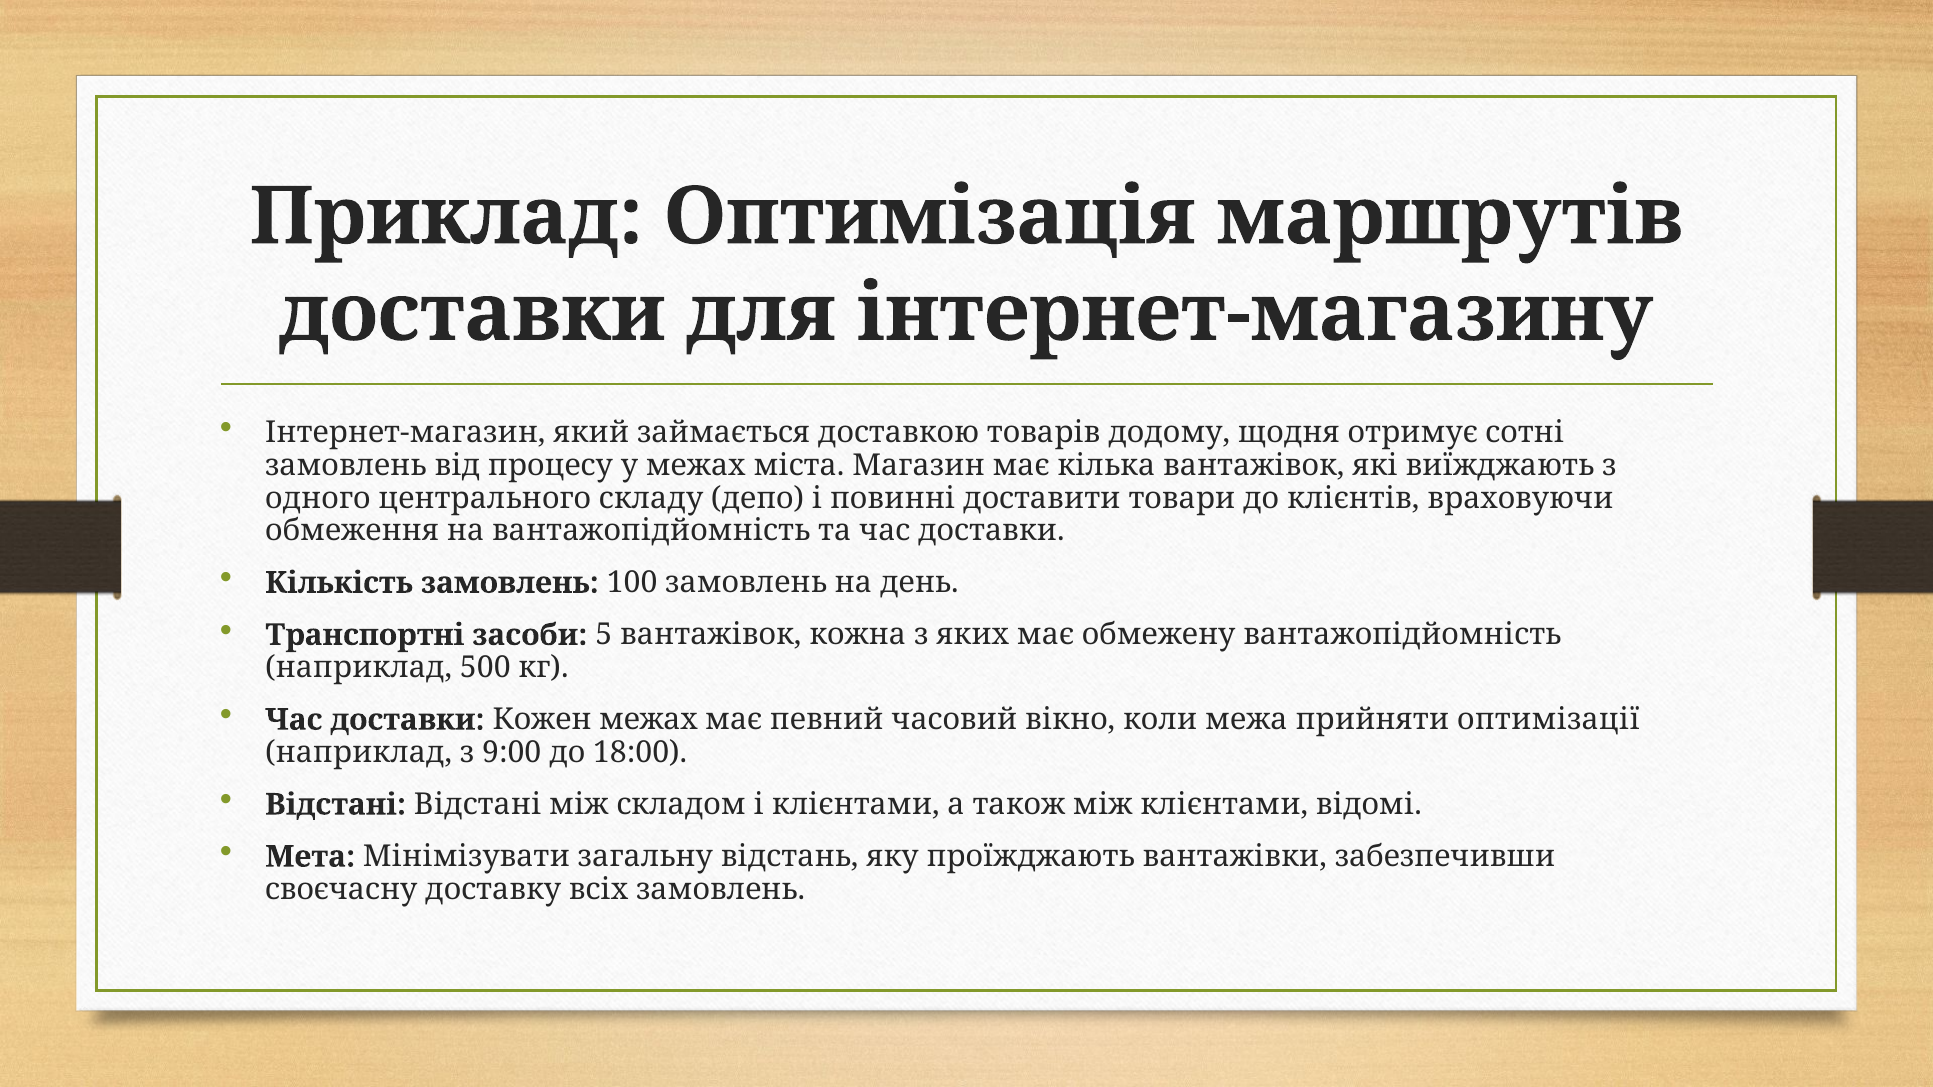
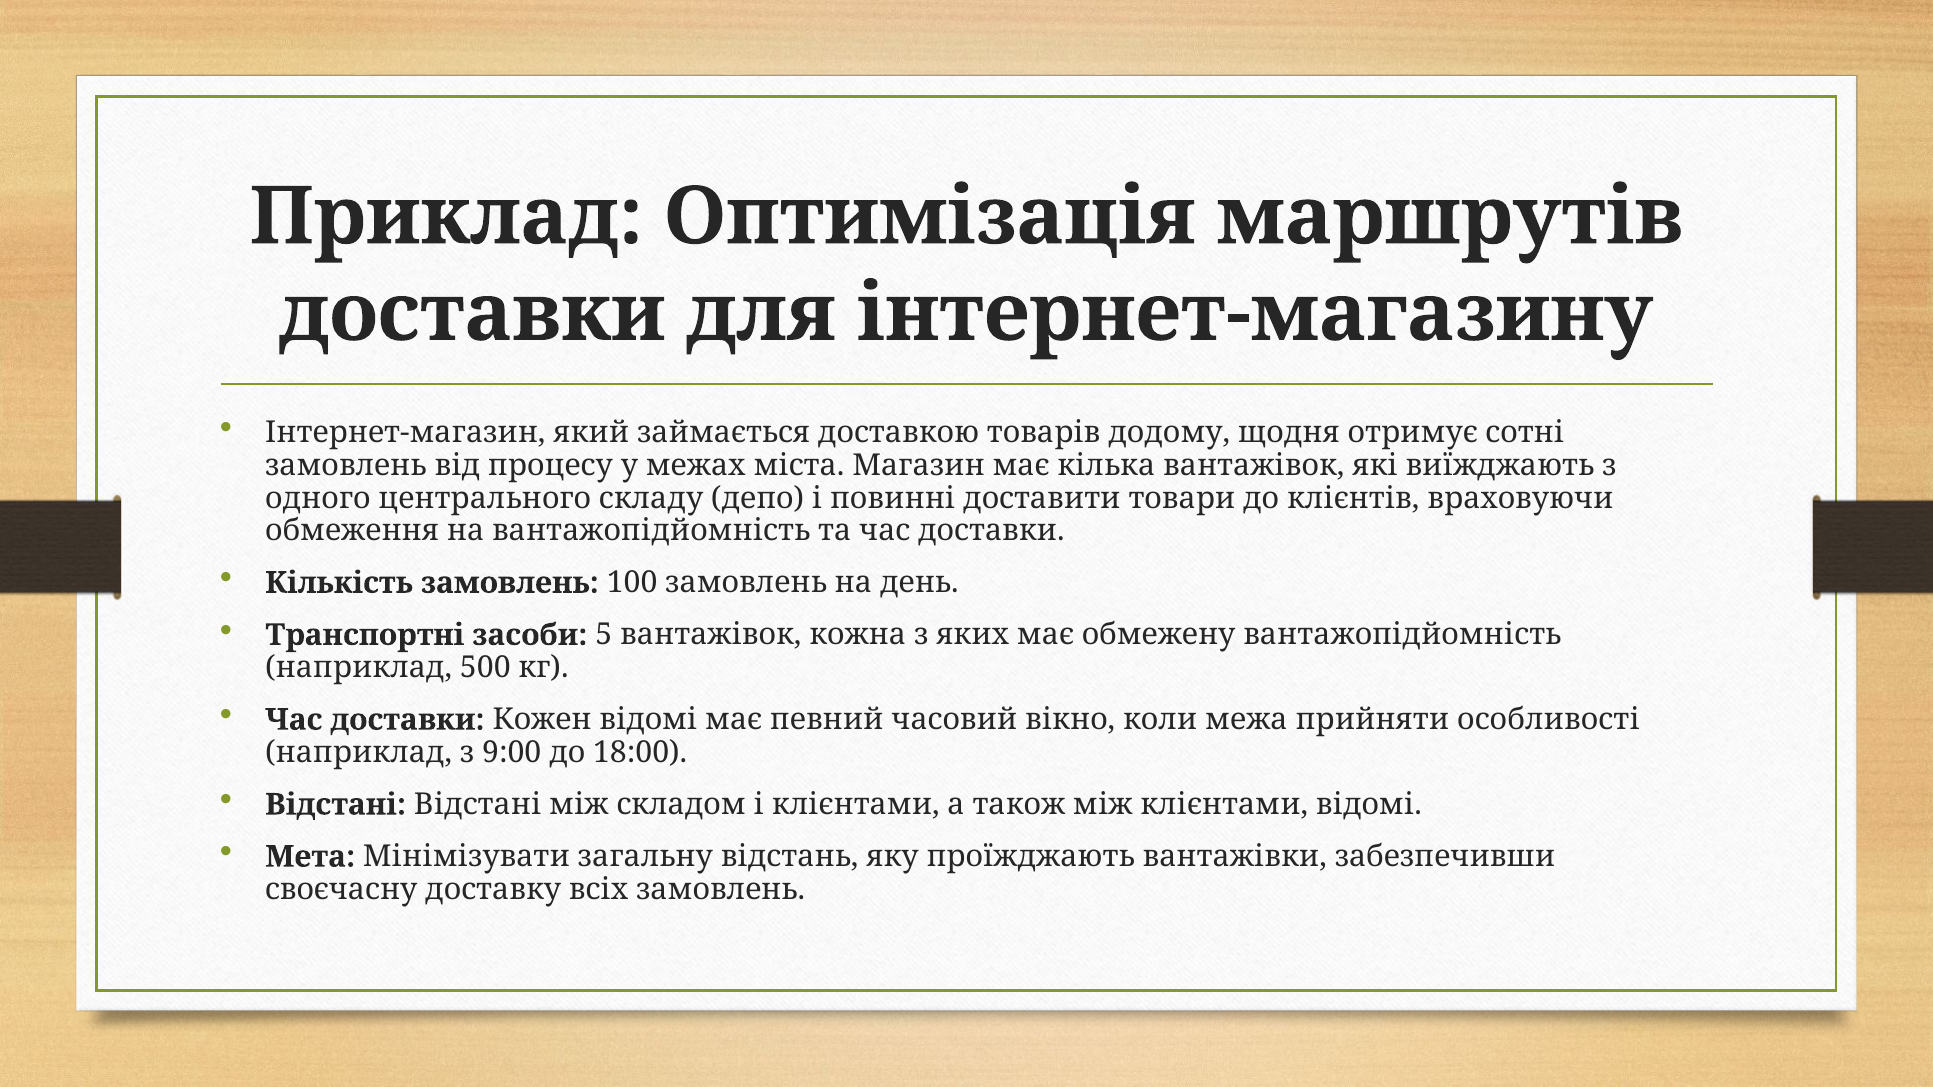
Кожен межах: межах -> відомі (648, 720)
оптимізації: оптимізації -> особливості (1549, 720)
